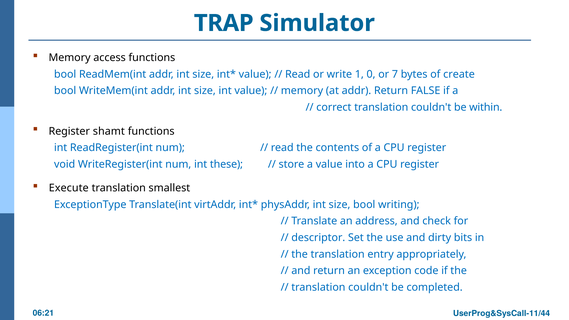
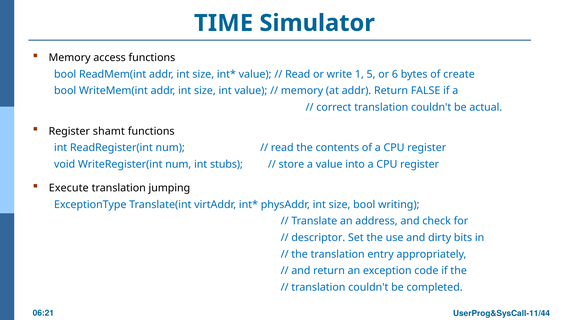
TRAP: TRAP -> TIME (224, 23)
0: 0 -> 5 (371, 74)
7: 7 -> 6 (395, 74)
within: within -> actual (486, 107)
these: these -> stubs (226, 164)
smallest: smallest -> jumping (169, 188)
